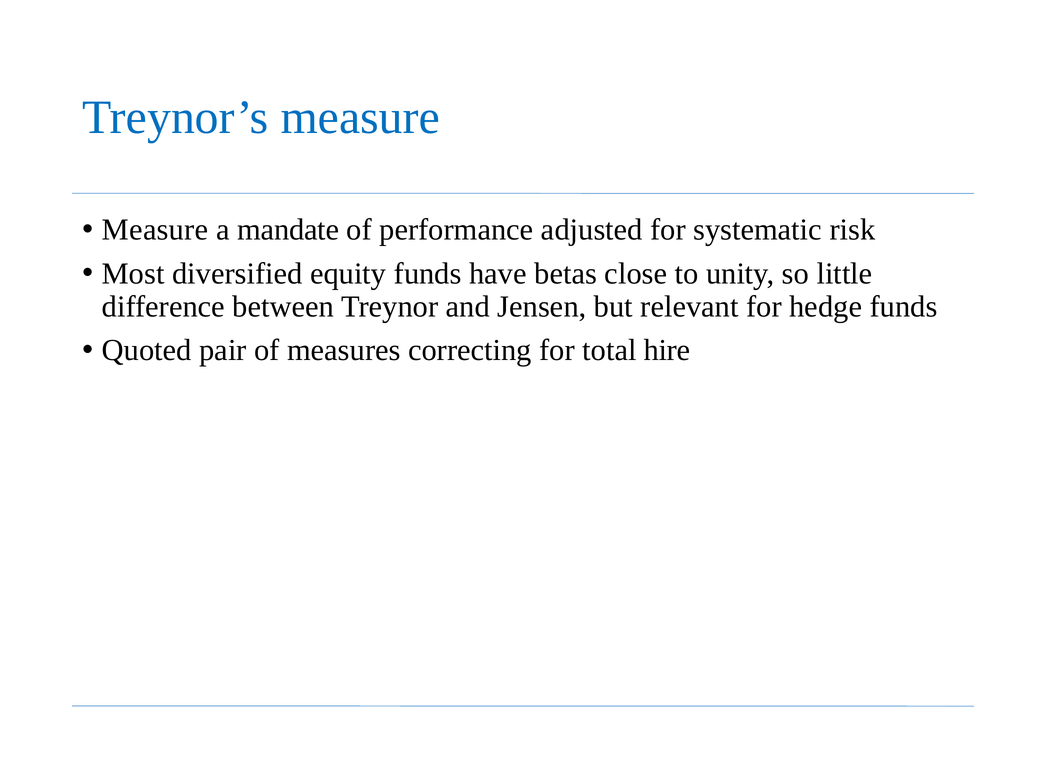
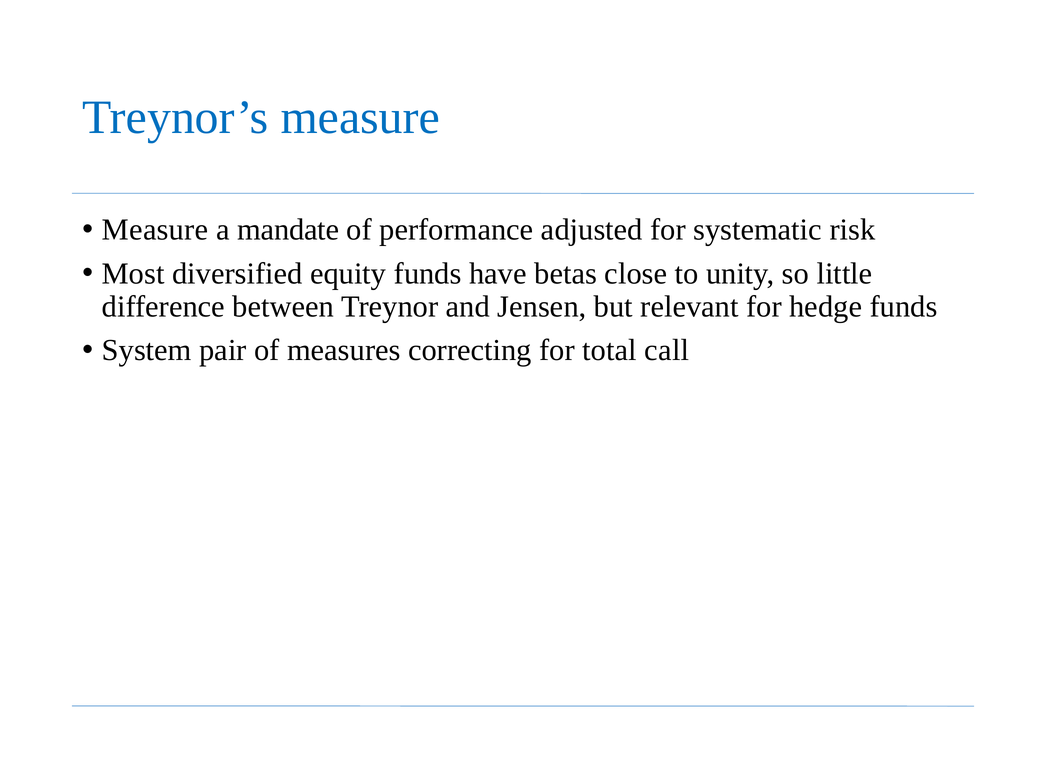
Quoted: Quoted -> System (147, 351)
hire: hire -> call (667, 351)
